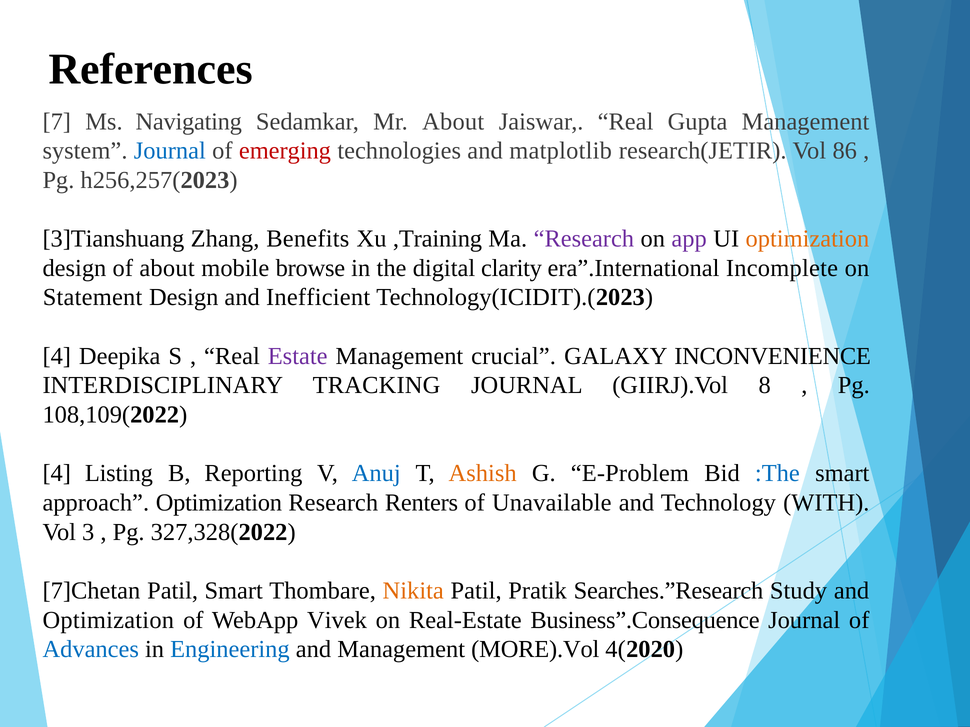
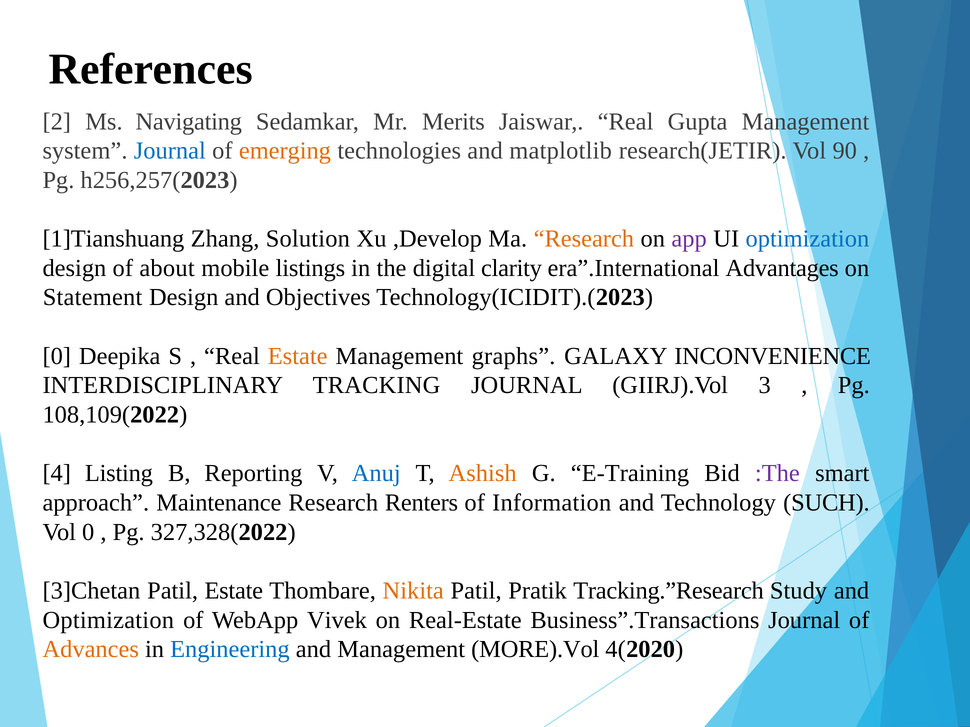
7: 7 -> 2 (57, 122)
Mr About: About -> Merits (453, 122)
emerging colour: red -> orange (285, 151)
86: 86 -> 90 (845, 151)
3]Tianshuang: 3]Tianshuang -> 1]Tianshuang (113, 239)
Benefits: Benefits -> Solution (308, 239)
,Training: ,Training -> ,Develop (437, 239)
Research colour: purple -> orange (584, 239)
optimization colour: orange -> blue (807, 239)
browse: browse -> listings (310, 268)
Incomplete: Incomplete -> Advantages (782, 268)
Inefficient: Inefficient -> Objectives (318, 298)
4: 4 -> 0 (57, 356)
Estate colour: purple -> orange (298, 356)
crucial: crucial -> graphs (514, 356)
8: 8 -> 3 (765, 386)
E-Problem: E-Problem -> E-Training (630, 474)
:The colour: blue -> purple (777, 474)
approach Optimization: Optimization -> Maintenance (219, 503)
Unavailable: Unavailable -> Information (552, 503)
WITH: WITH -> SUCH (826, 503)
Vol 3: 3 -> 0 (88, 532)
7]Chetan: 7]Chetan -> 3]Chetan (91, 591)
Patil Smart: Smart -> Estate (234, 591)
Searches.”Research: Searches.”Research -> Tracking.”Research (669, 591)
Business”.Consequence: Business”.Consequence -> Business”.Transactions (645, 620)
Advances colour: blue -> orange (91, 650)
